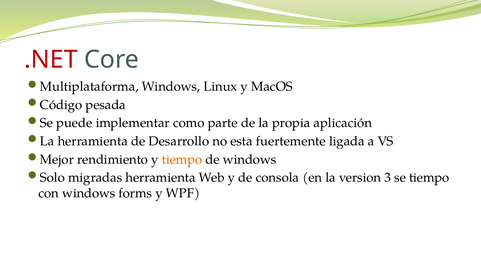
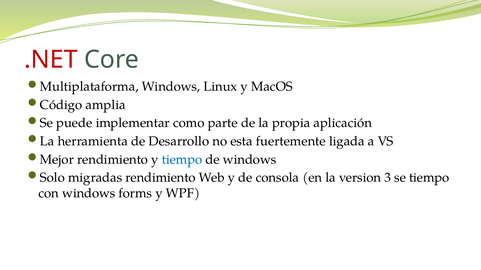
pesada: pesada -> amplia (106, 105)
tiempo colour: orange -> blue (182, 160)
migradas herramienta: herramienta -> rendimiento (161, 178)
